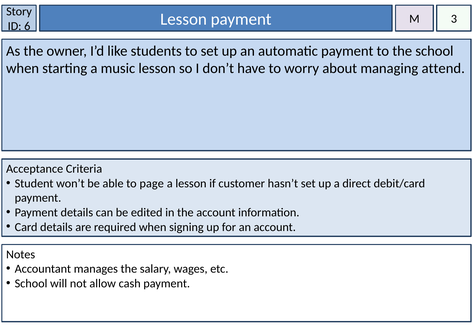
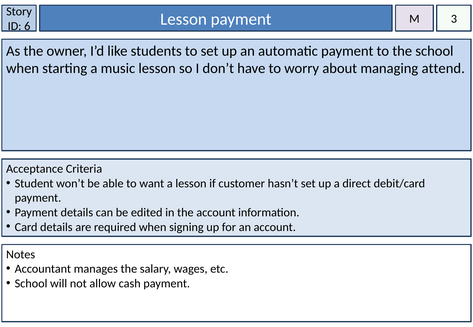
page: page -> want (152, 184)
